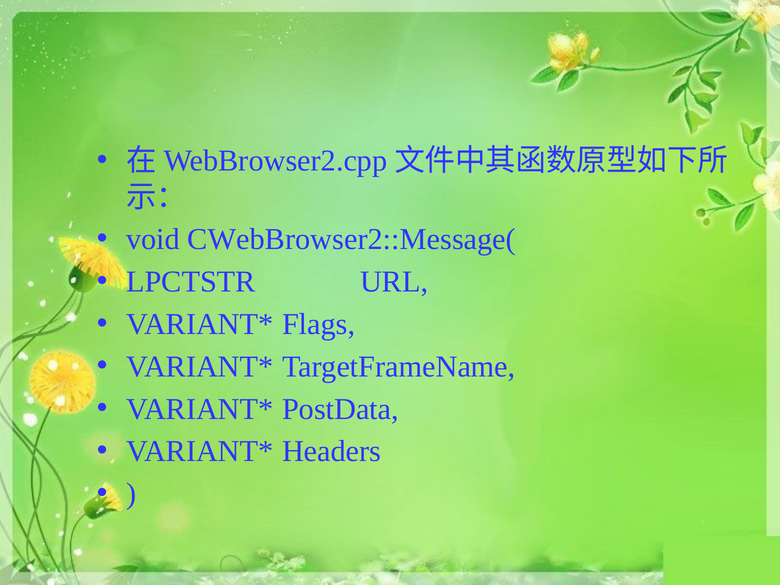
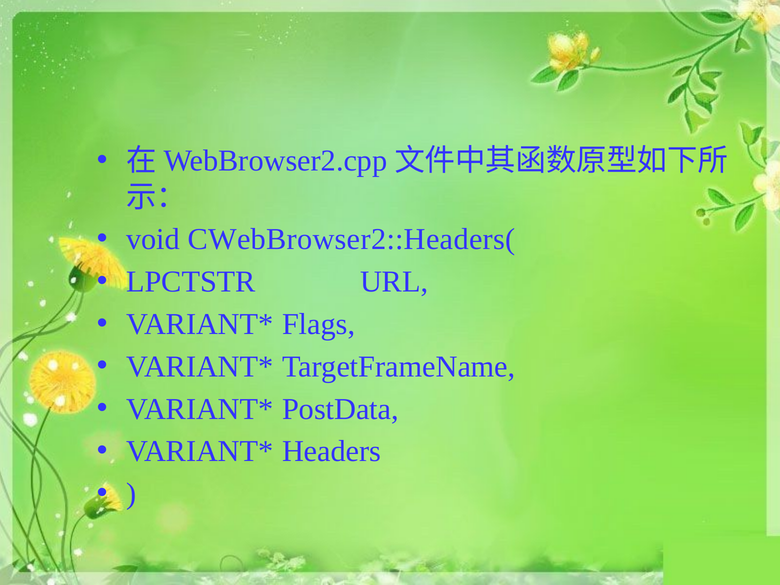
CWebBrowser2::Message(: CWebBrowser2::Message( -> CWebBrowser2::Headers( (352, 239)
